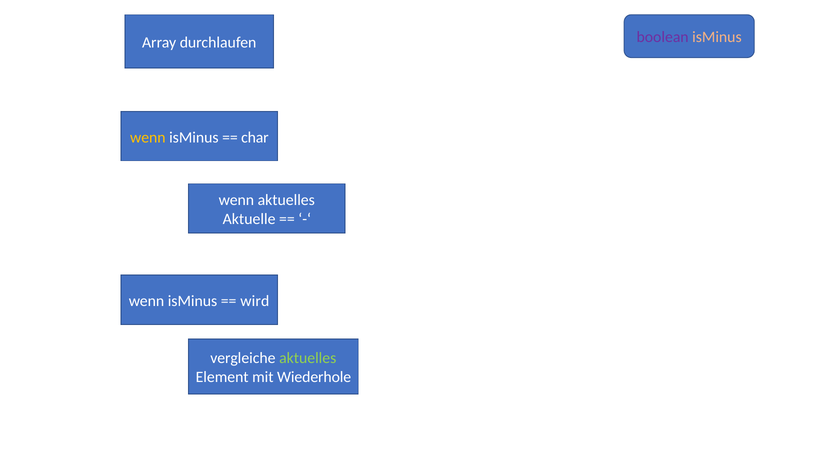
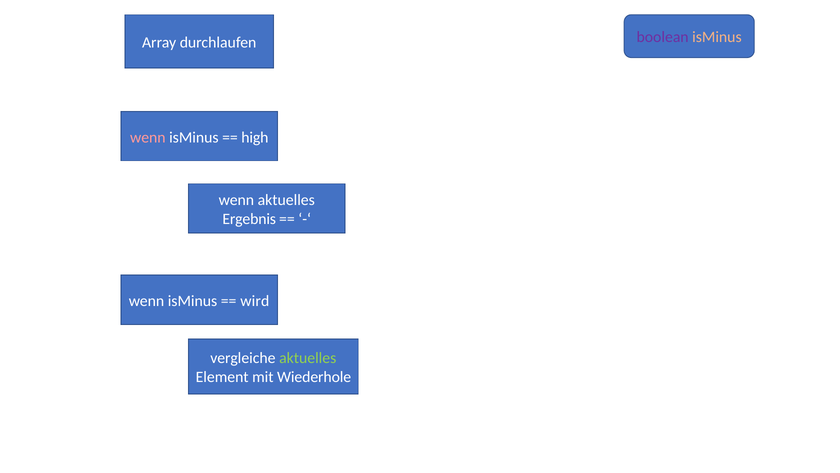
wenn colour: yellow -> pink (148, 137)
char: char -> high (255, 137)
Aktuelle: Aktuelle -> Ergebnis (249, 219)
